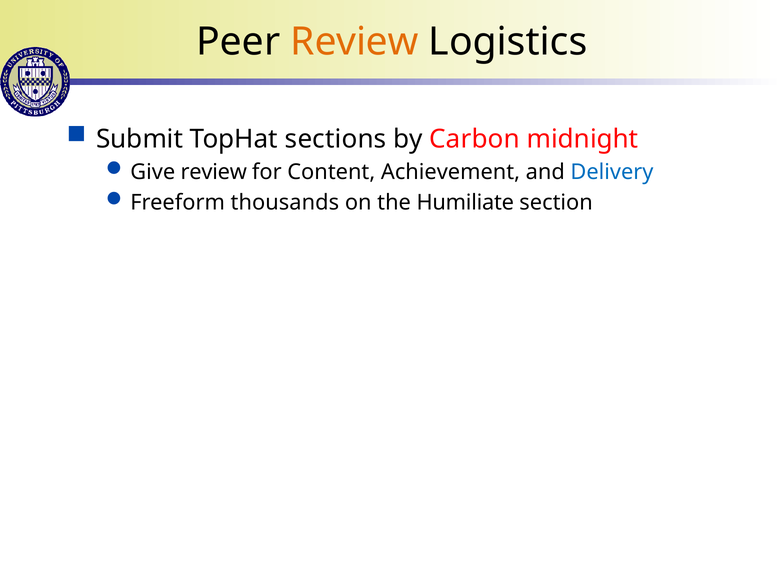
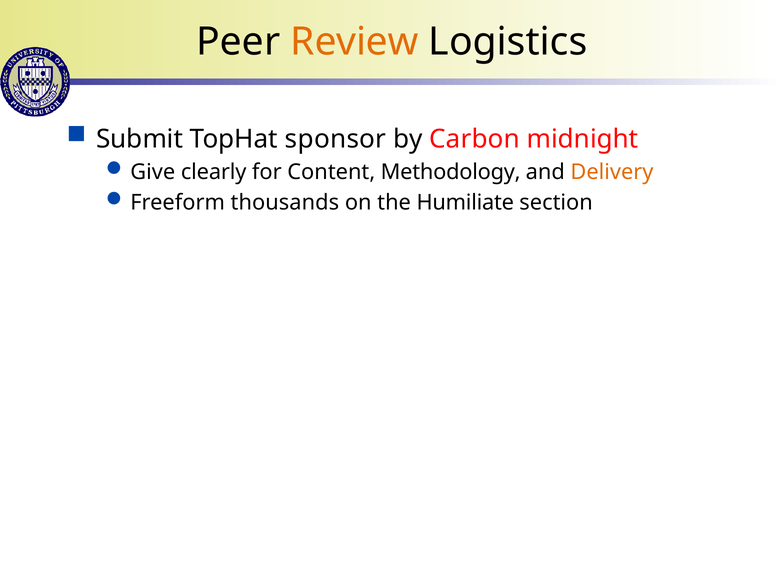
sections: sections -> sponsor (336, 139)
Give review: review -> clearly (214, 172)
Achievement: Achievement -> Methodology (451, 172)
Delivery colour: blue -> orange (612, 172)
